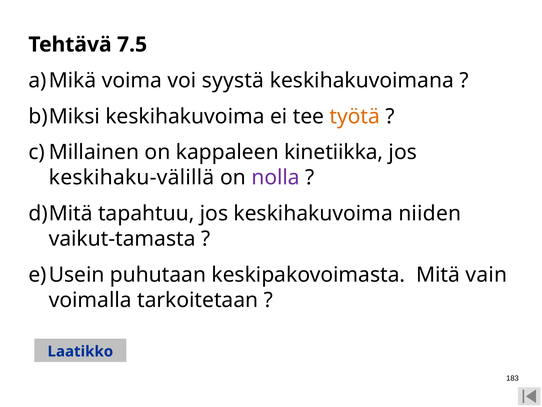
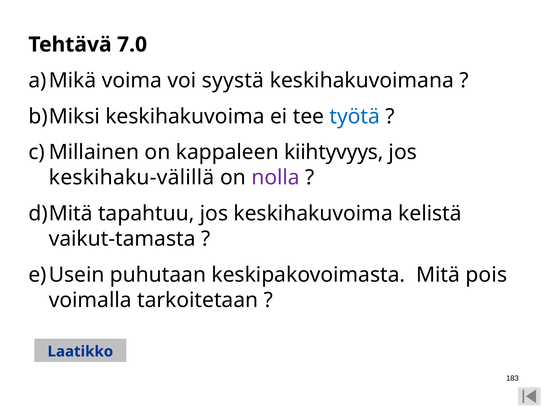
7.5: 7.5 -> 7.0 (132, 45)
työtä colour: orange -> blue (355, 116)
kinetiikka: kinetiikka -> kiihtyvyys (334, 152)
niiden: niiden -> kelistä (430, 213)
vain: vain -> pois (486, 274)
